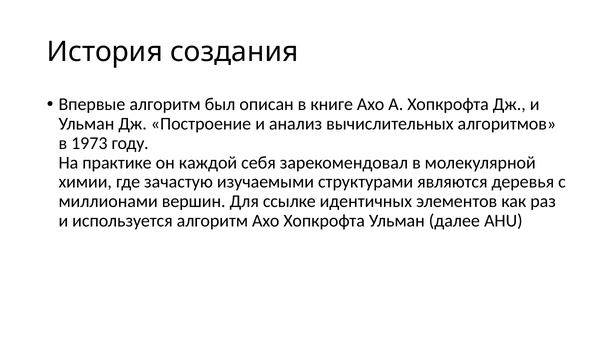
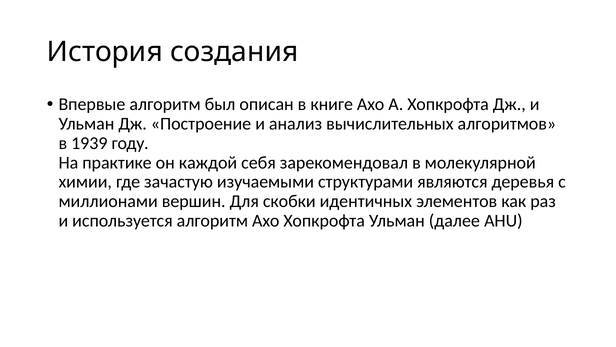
1973: 1973 -> 1939 (89, 143)
ссылке: ссылке -> скобки (289, 201)
